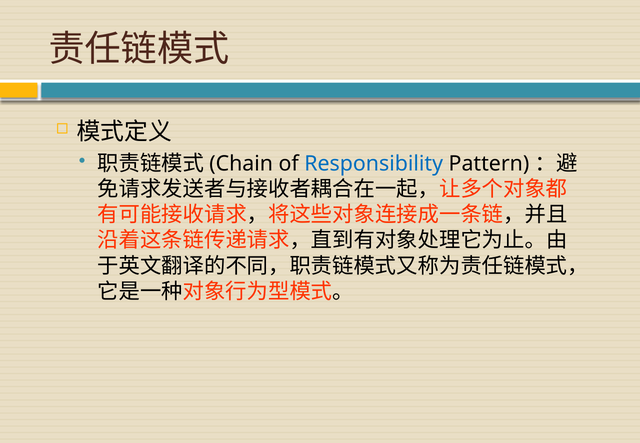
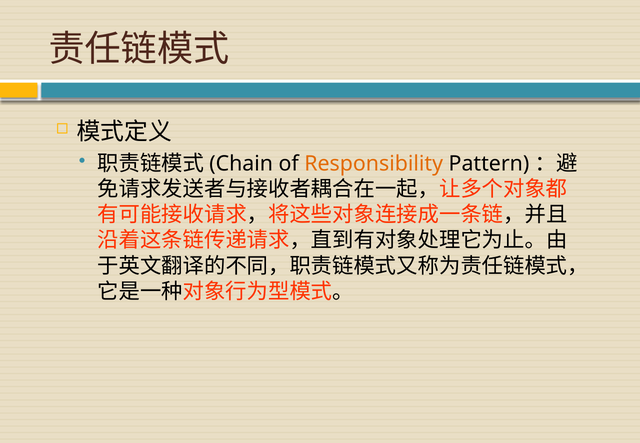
Responsibility colour: blue -> orange (374, 164)
